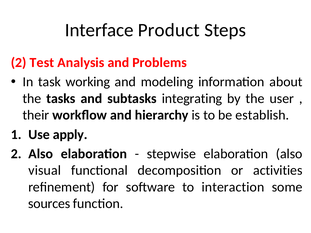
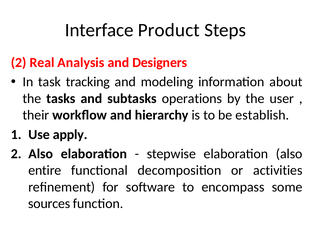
Test: Test -> Real (42, 63)
Problems: Problems -> Designers (160, 63)
working: working -> tracking (88, 82)
integrating: integrating -> operations (192, 99)
visual: visual -> entire (45, 171)
interaction: interaction -> encompass (233, 187)
